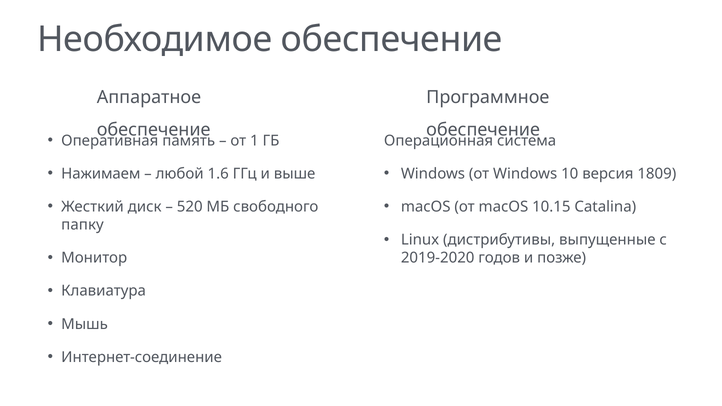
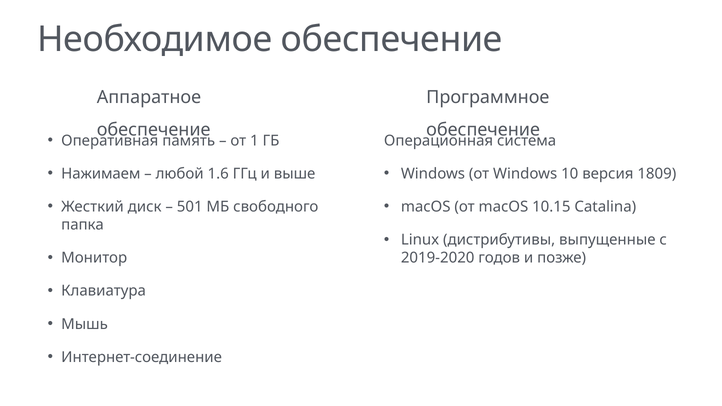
520: 520 -> 501 (190, 207)
папку: папку -> папка (83, 225)
